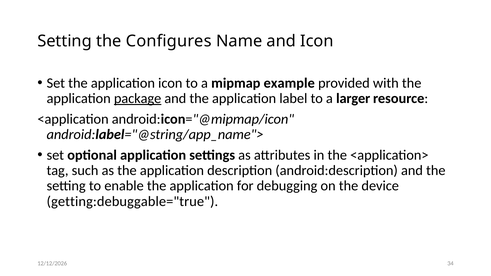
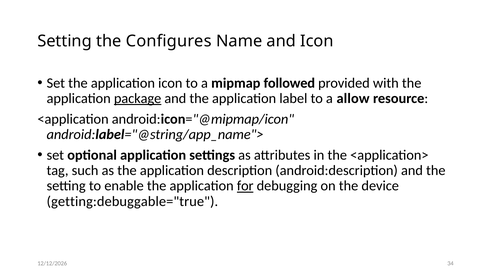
example: example -> followed (289, 83)
larger: larger -> allow (353, 98)
for underline: none -> present (245, 186)
